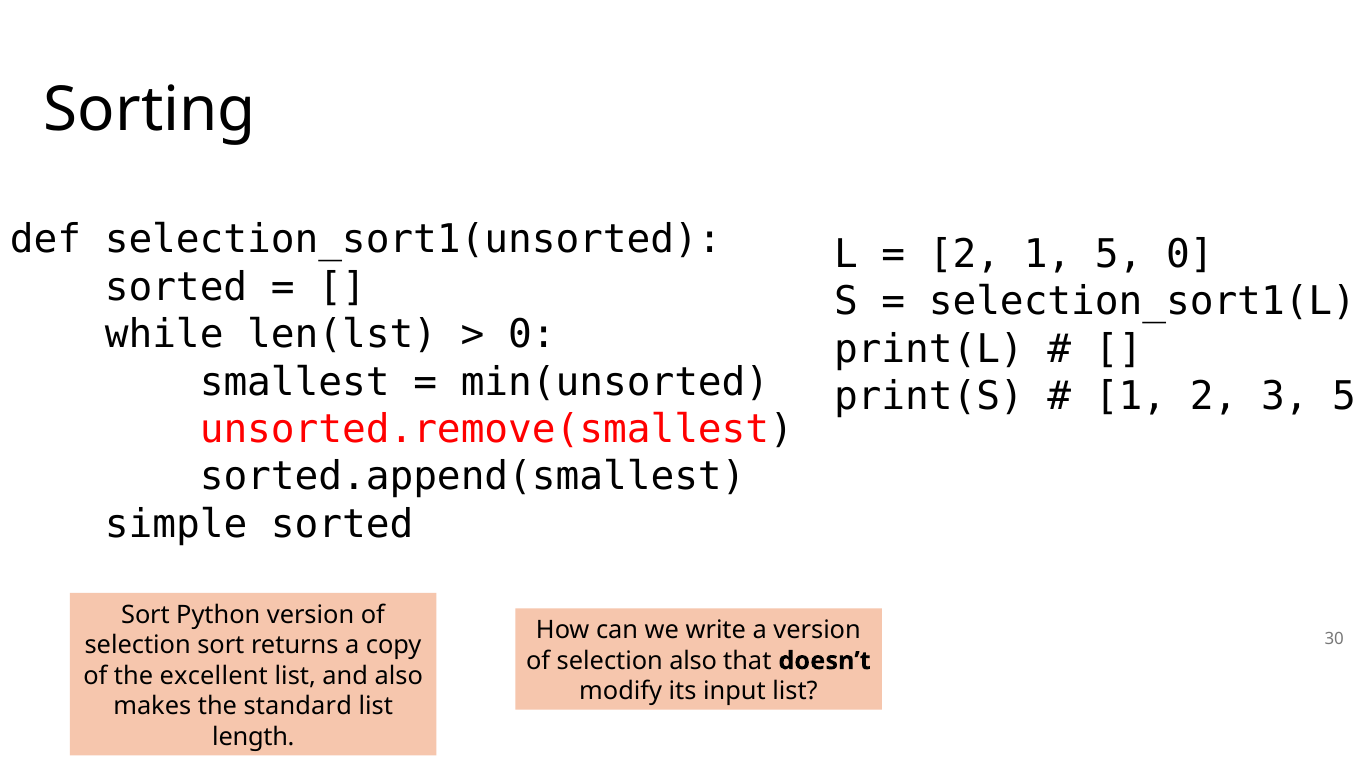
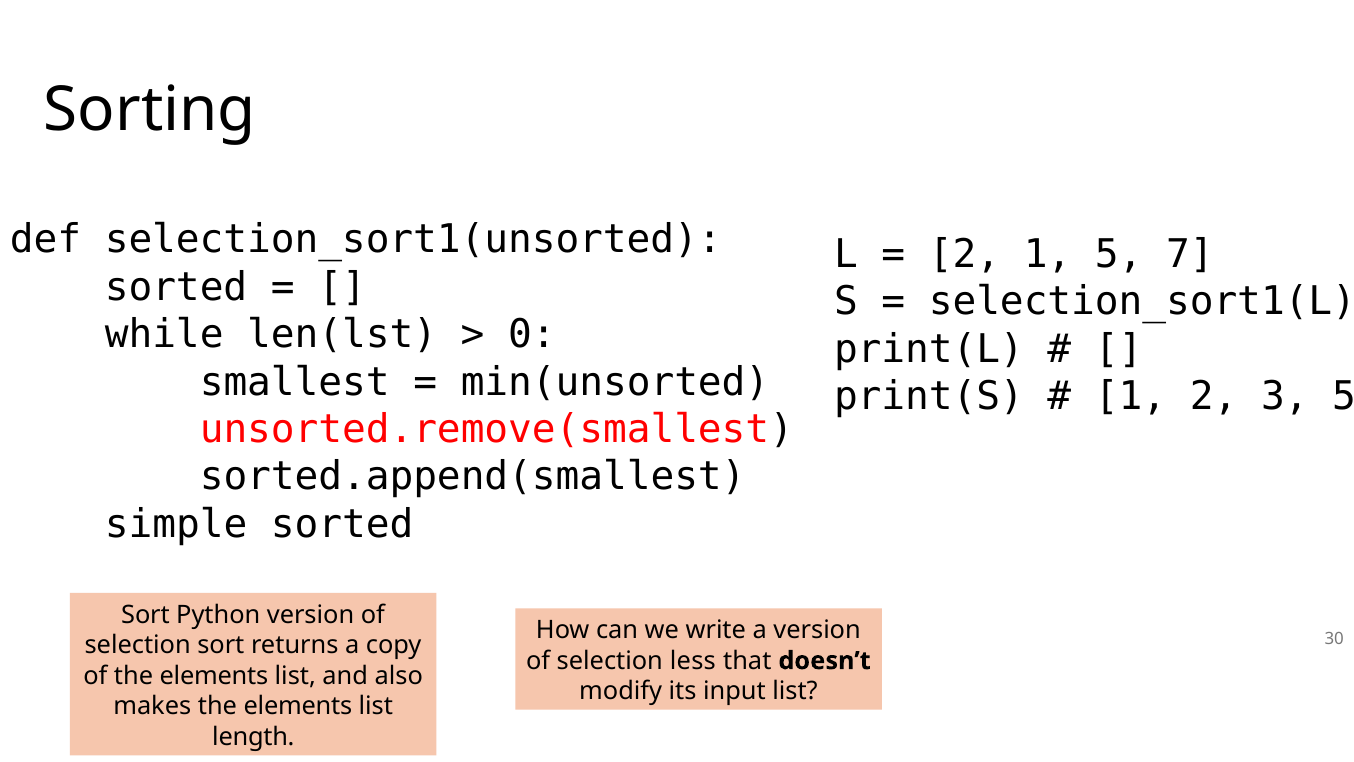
5 0: 0 -> 7 (1190, 254)
selection also: also -> less (693, 660)
of the excellent: excellent -> elements (214, 676)
makes the standard: standard -> elements (298, 706)
